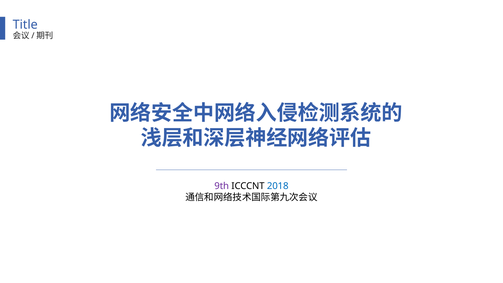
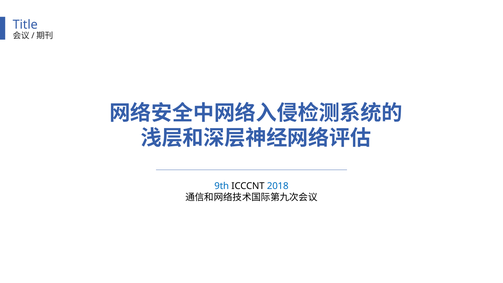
9th colour: purple -> blue (222, 186)
